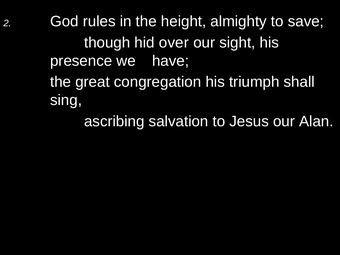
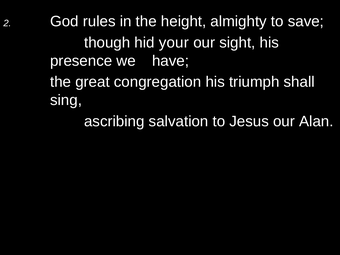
over: over -> your (174, 43)
